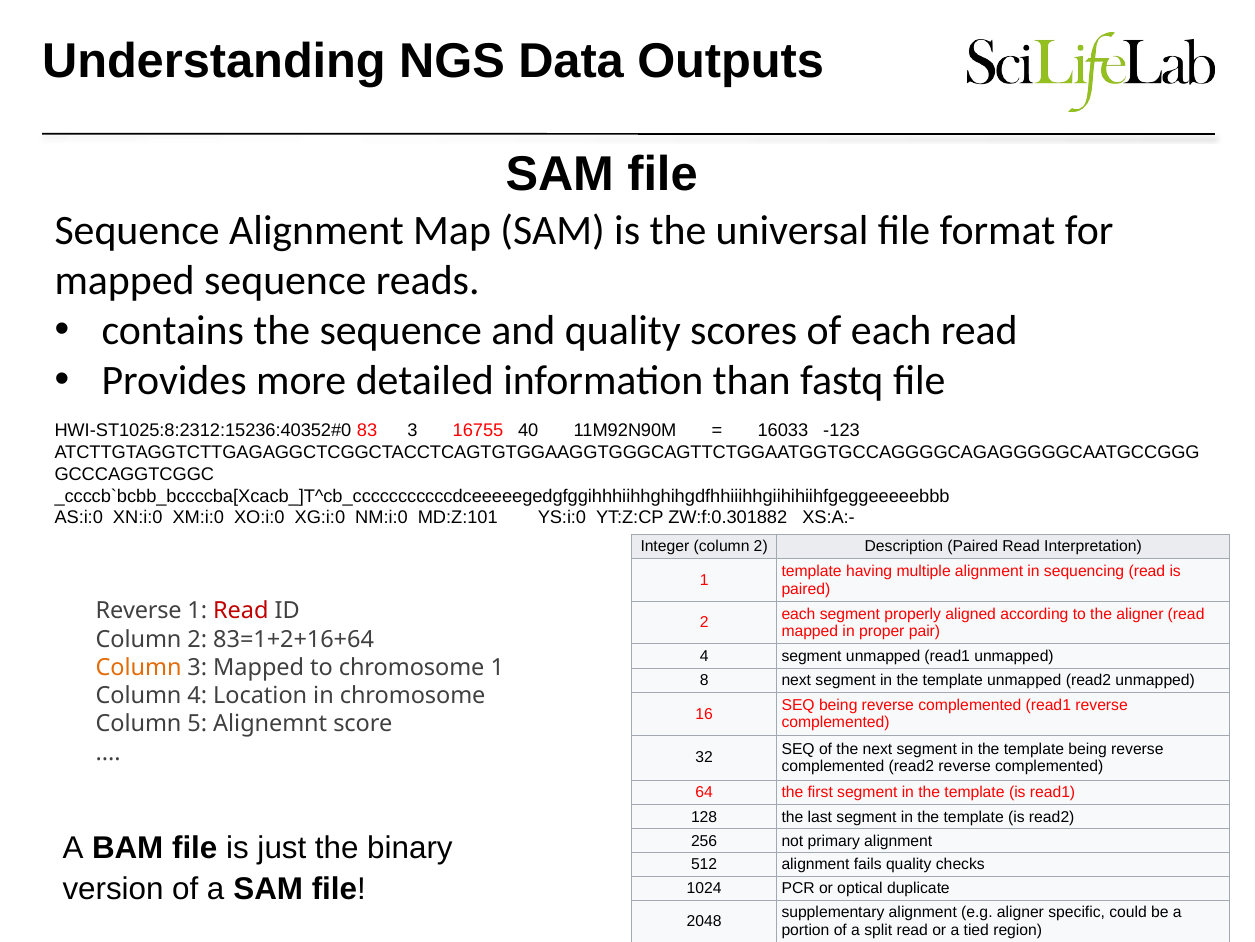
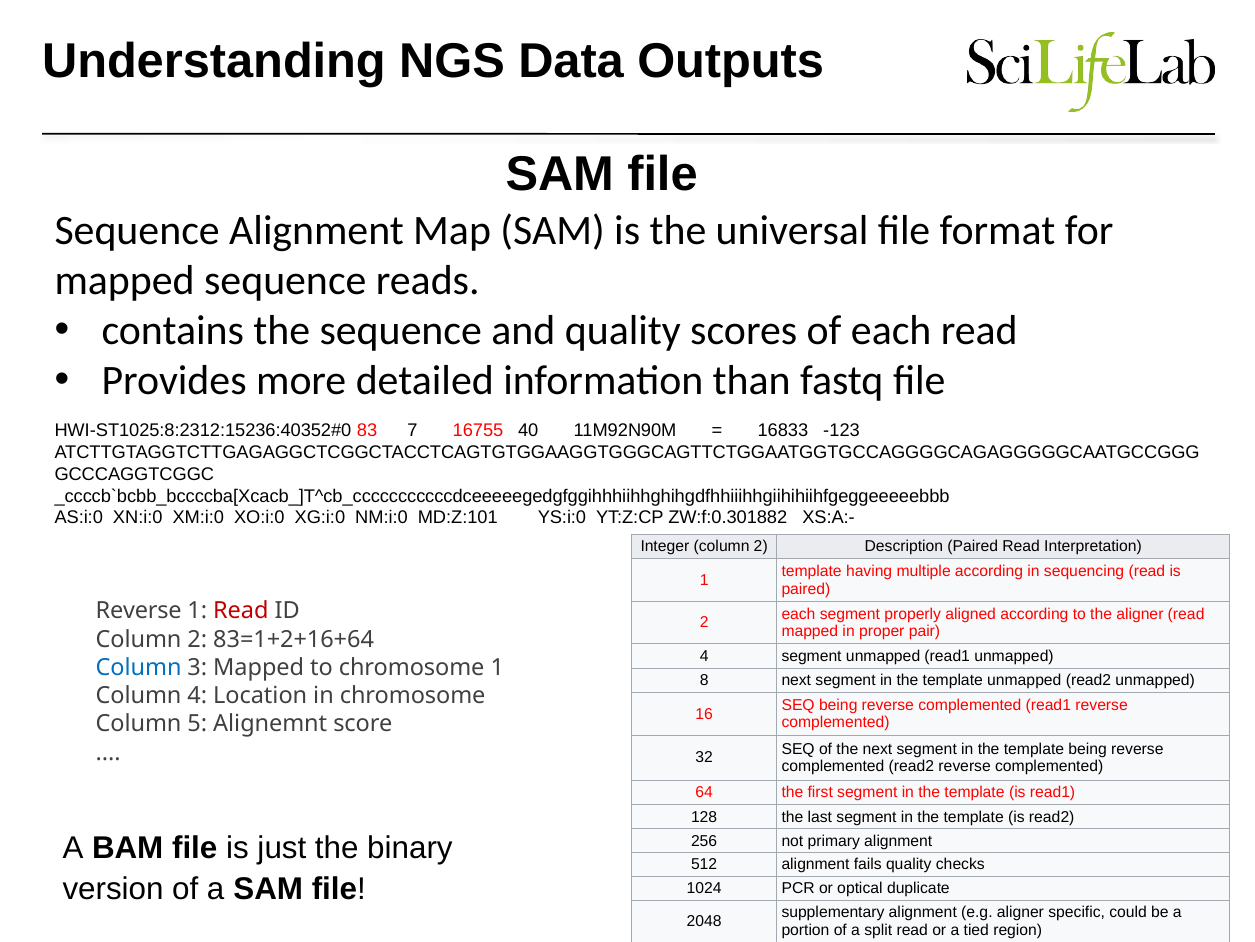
83 3: 3 -> 7 (412, 430)
16033: 16033 -> 16833 (783, 430)
multiple alignment: alignment -> according (989, 571)
Column colour: orange -> blue (139, 667)
